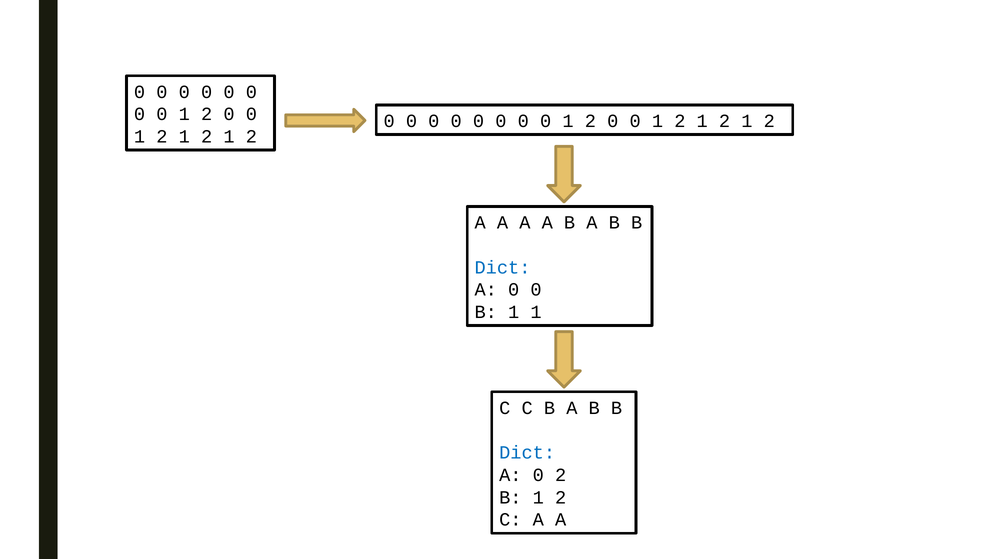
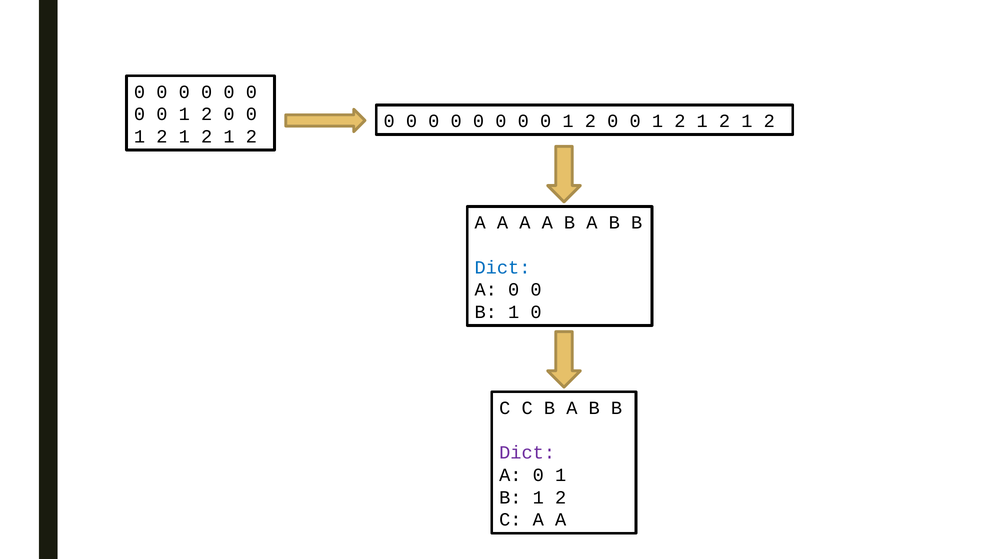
1 1: 1 -> 0 (536, 312)
Dict colour: blue -> purple (527, 453)
A 0 2: 2 -> 1 (561, 475)
